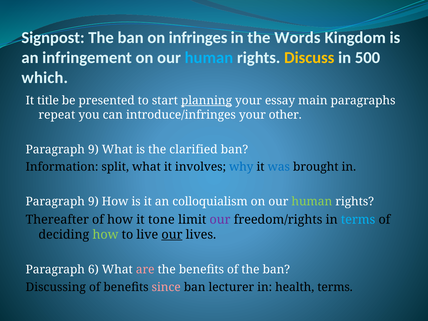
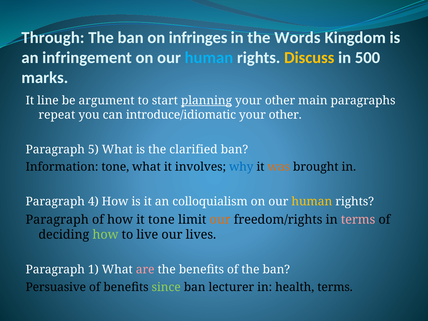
Signpost: Signpost -> Through (53, 38)
which: which -> marks (45, 78)
title: title -> line (48, 101)
presented: presented -> argument (107, 101)
essay: essay -> other (280, 101)
introduce/infringes: introduce/infringes -> introduce/idiomatic (181, 115)
9: 9 -> 5 (93, 150)
Information split: split -> tone (115, 167)
was colour: blue -> orange (279, 167)
9: 9 -> 4 (93, 202)
human colour: light green -> yellow (312, 202)
Thereafter: Thereafter -> Paragraph (57, 220)
our colour: purple -> orange (220, 220)
terms colour: light blue -> pink (358, 220)
our underline: present -> none (172, 235)
6: 6 -> 1 (93, 270)
Discussing: Discussing -> Persuasive (56, 287)
since colour: pink -> light green (166, 287)
